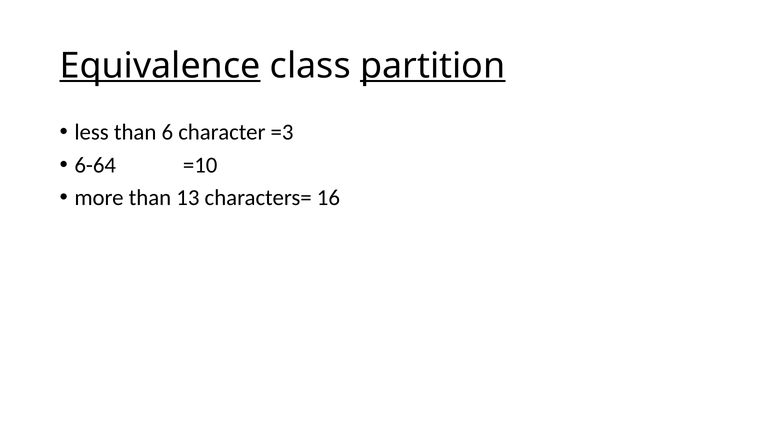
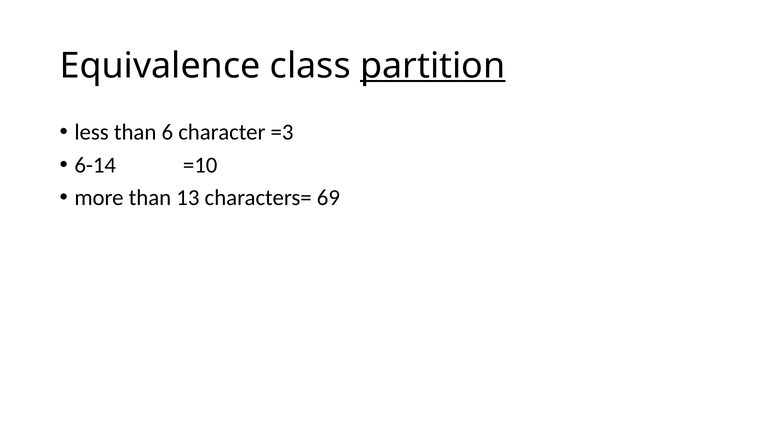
Equivalence underline: present -> none (160, 66)
6-64: 6-64 -> 6-14 (95, 165)
16: 16 -> 69 (328, 198)
